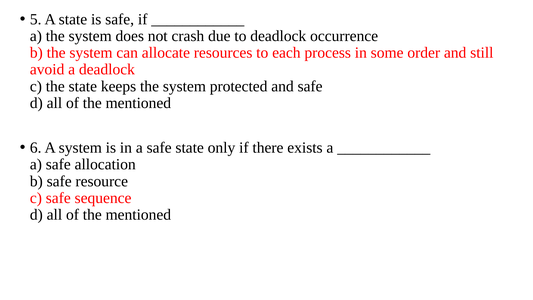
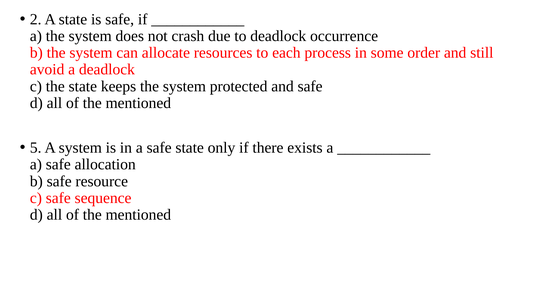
5: 5 -> 2 (36, 19)
6: 6 -> 5 (36, 148)
